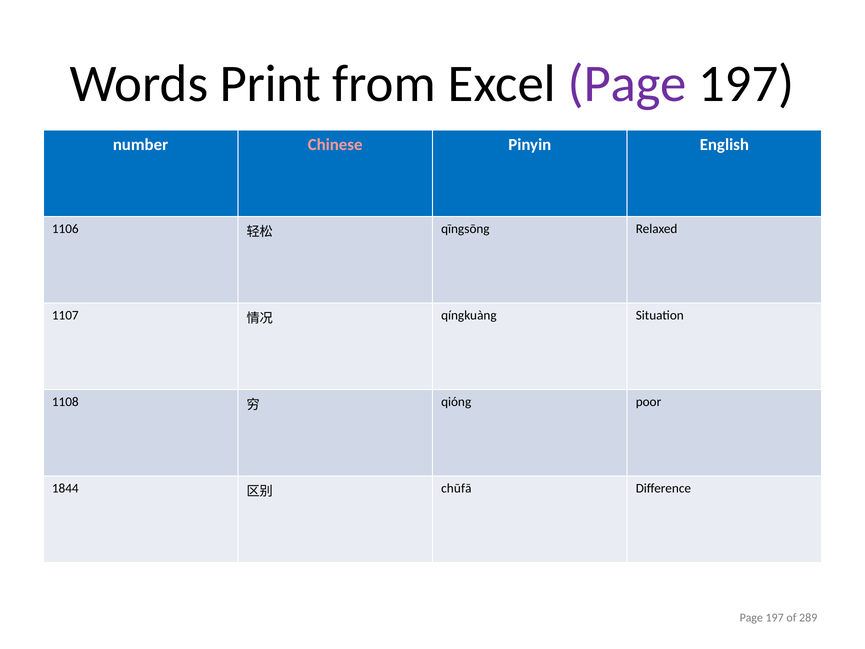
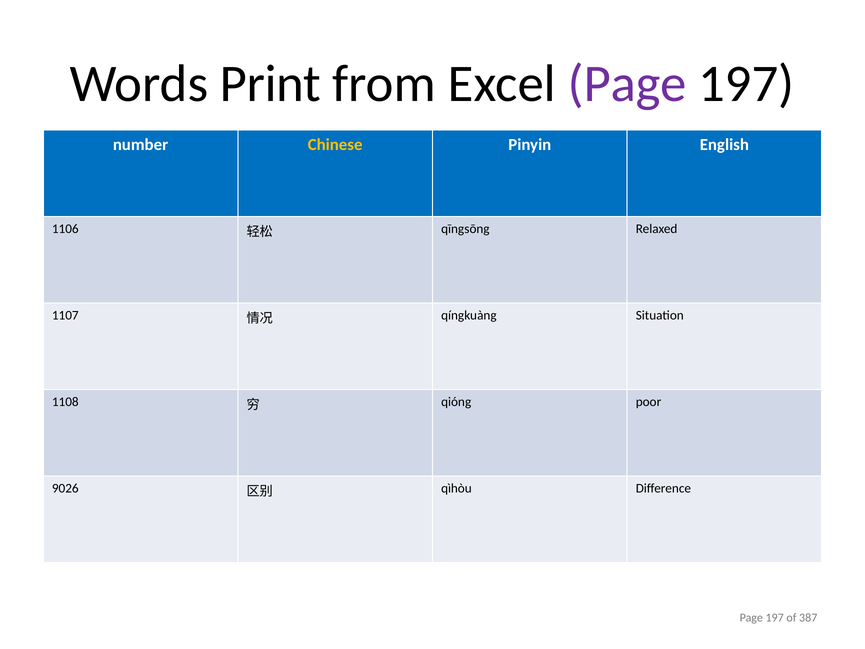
Chinese colour: pink -> yellow (335, 145)
1844: 1844 -> 9026 (65, 488)
chūfā: chūfā -> qìhòu (456, 488)
289: 289 -> 387 (808, 618)
